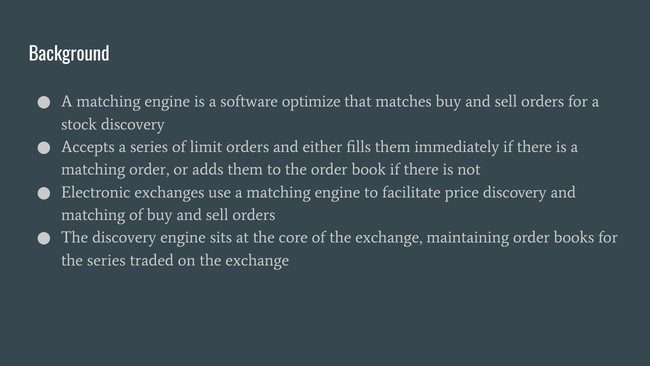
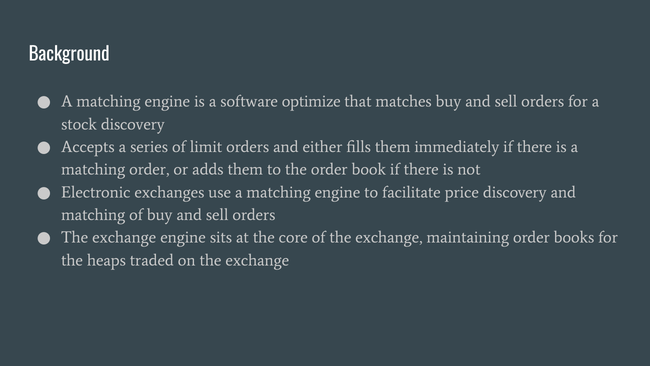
discovery: discovery -> exchange (124, 237)
the series: series -> heaps (106, 260)
